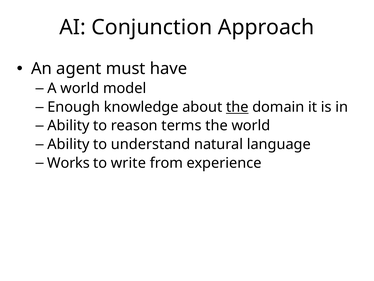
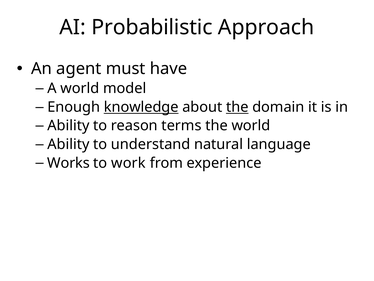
Conjunction: Conjunction -> Probabilistic (152, 27)
knowledge underline: none -> present (141, 107)
write: write -> work (128, 163)
